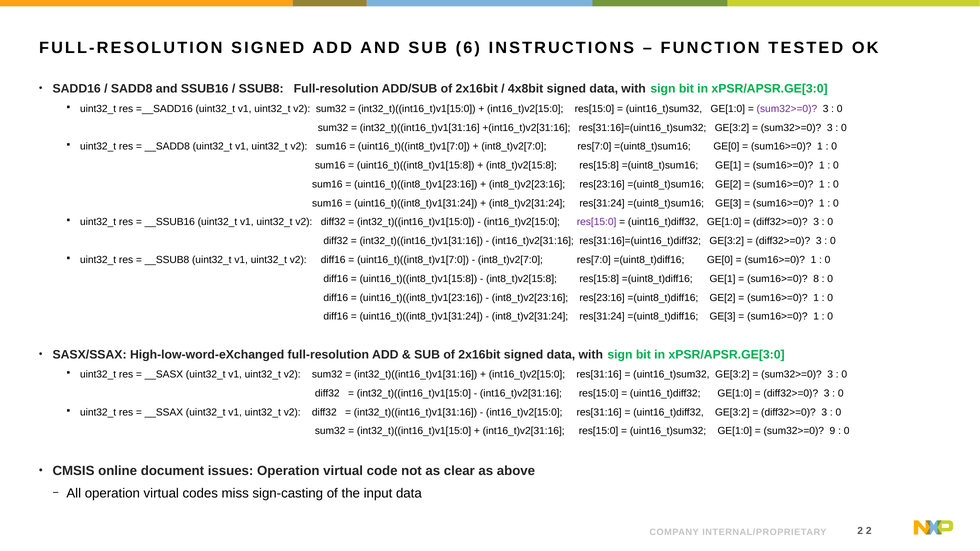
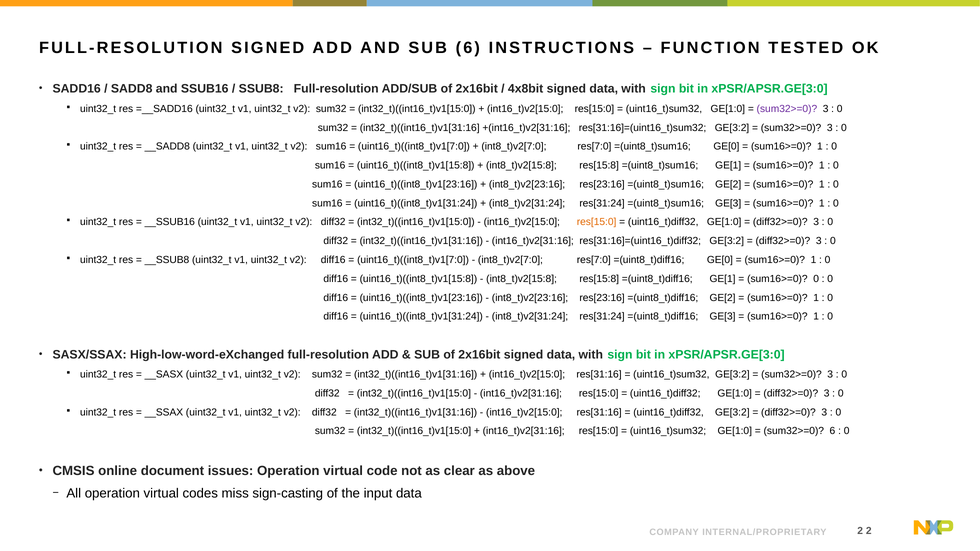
res[15:0 colour: purple -> orange (597, 222)
sum16>=0 8: 8 -> 0 (816, 279)
sum32>=0 9: 9 -> 6 (832, 431)
